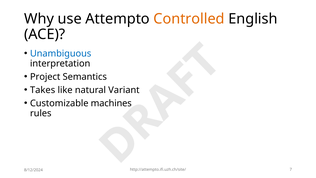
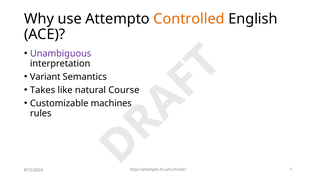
Unambiguous colour: blue -> purple (61, 53)
Project: Project -> Variant (45, 77)
Variant: Variant -> Course (124, 90)
